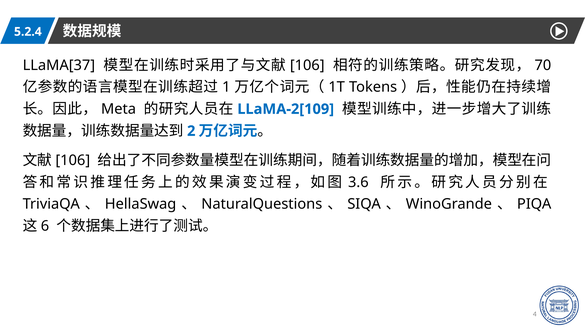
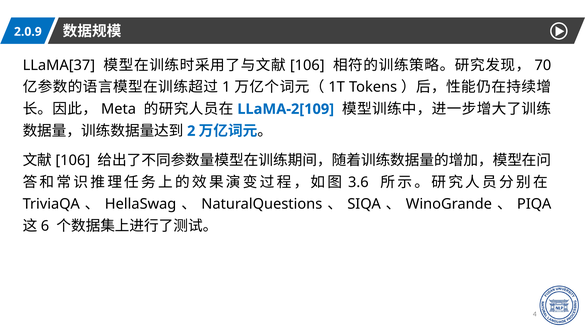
5.2.4: 5.2.4 -> 2.0.9 (28, 32)
